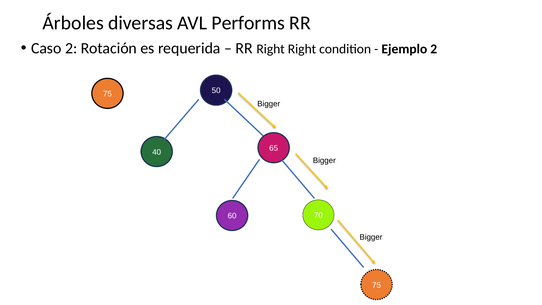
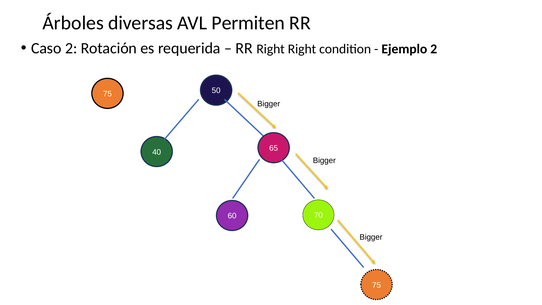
Performs: Performs -> Permiten (248, 23)
